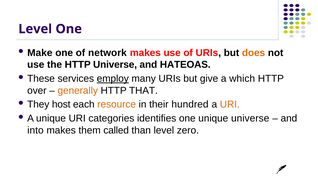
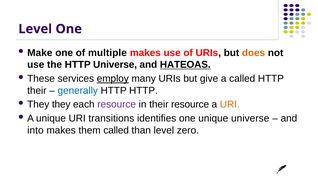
network: network -> multiple (107, 53)
HATEOAS underline: none -> present (185, 65)
a which: which -> called (242, 79)
over: over -> their (37, 90)
generally colour: orange -> blue (78, 90)
HTTP THAT: THAT -> HTTP (143, 90)
They host: host -> they (61, 104)
resource colour: orange -> purple (117, 104)
their hundred: hundred -> resource (190, 104)
categories: categories -> transitions (111, 118)
